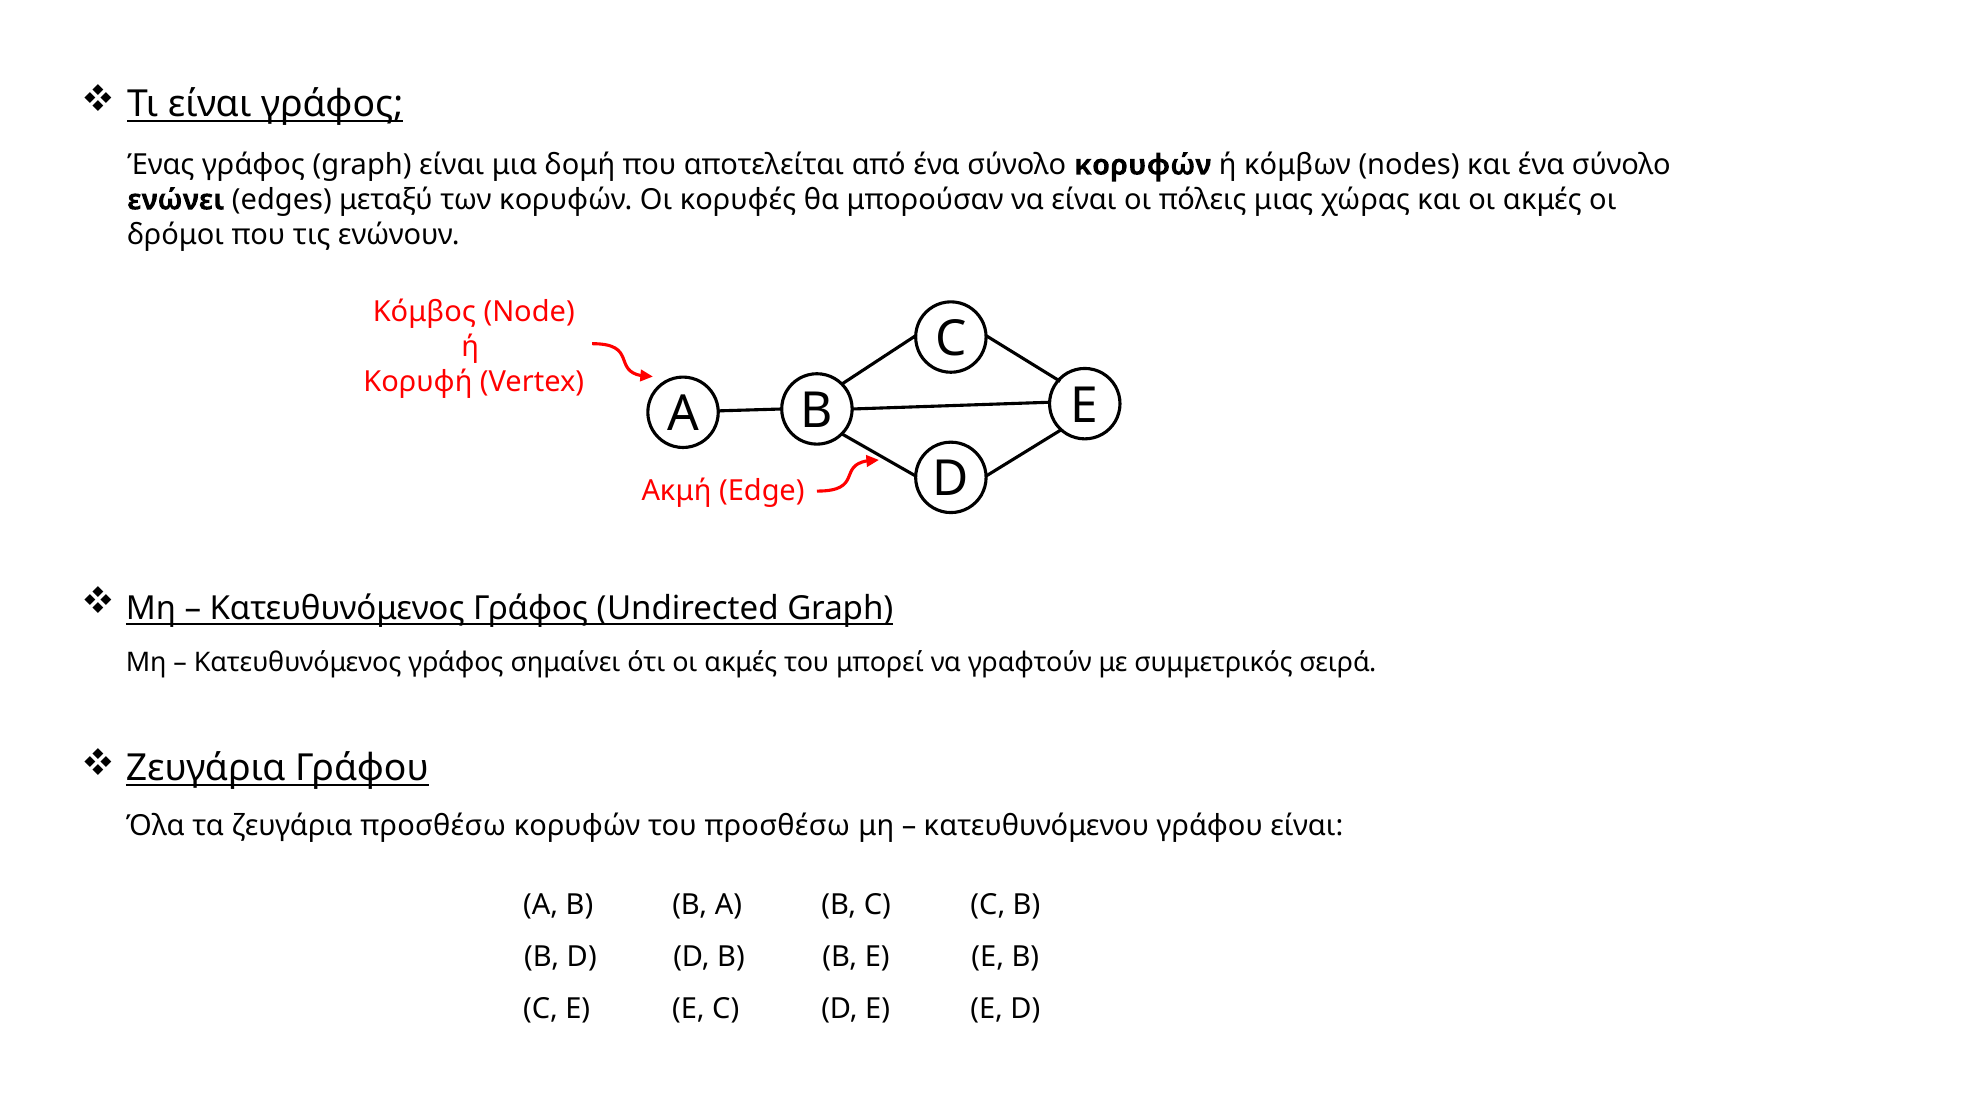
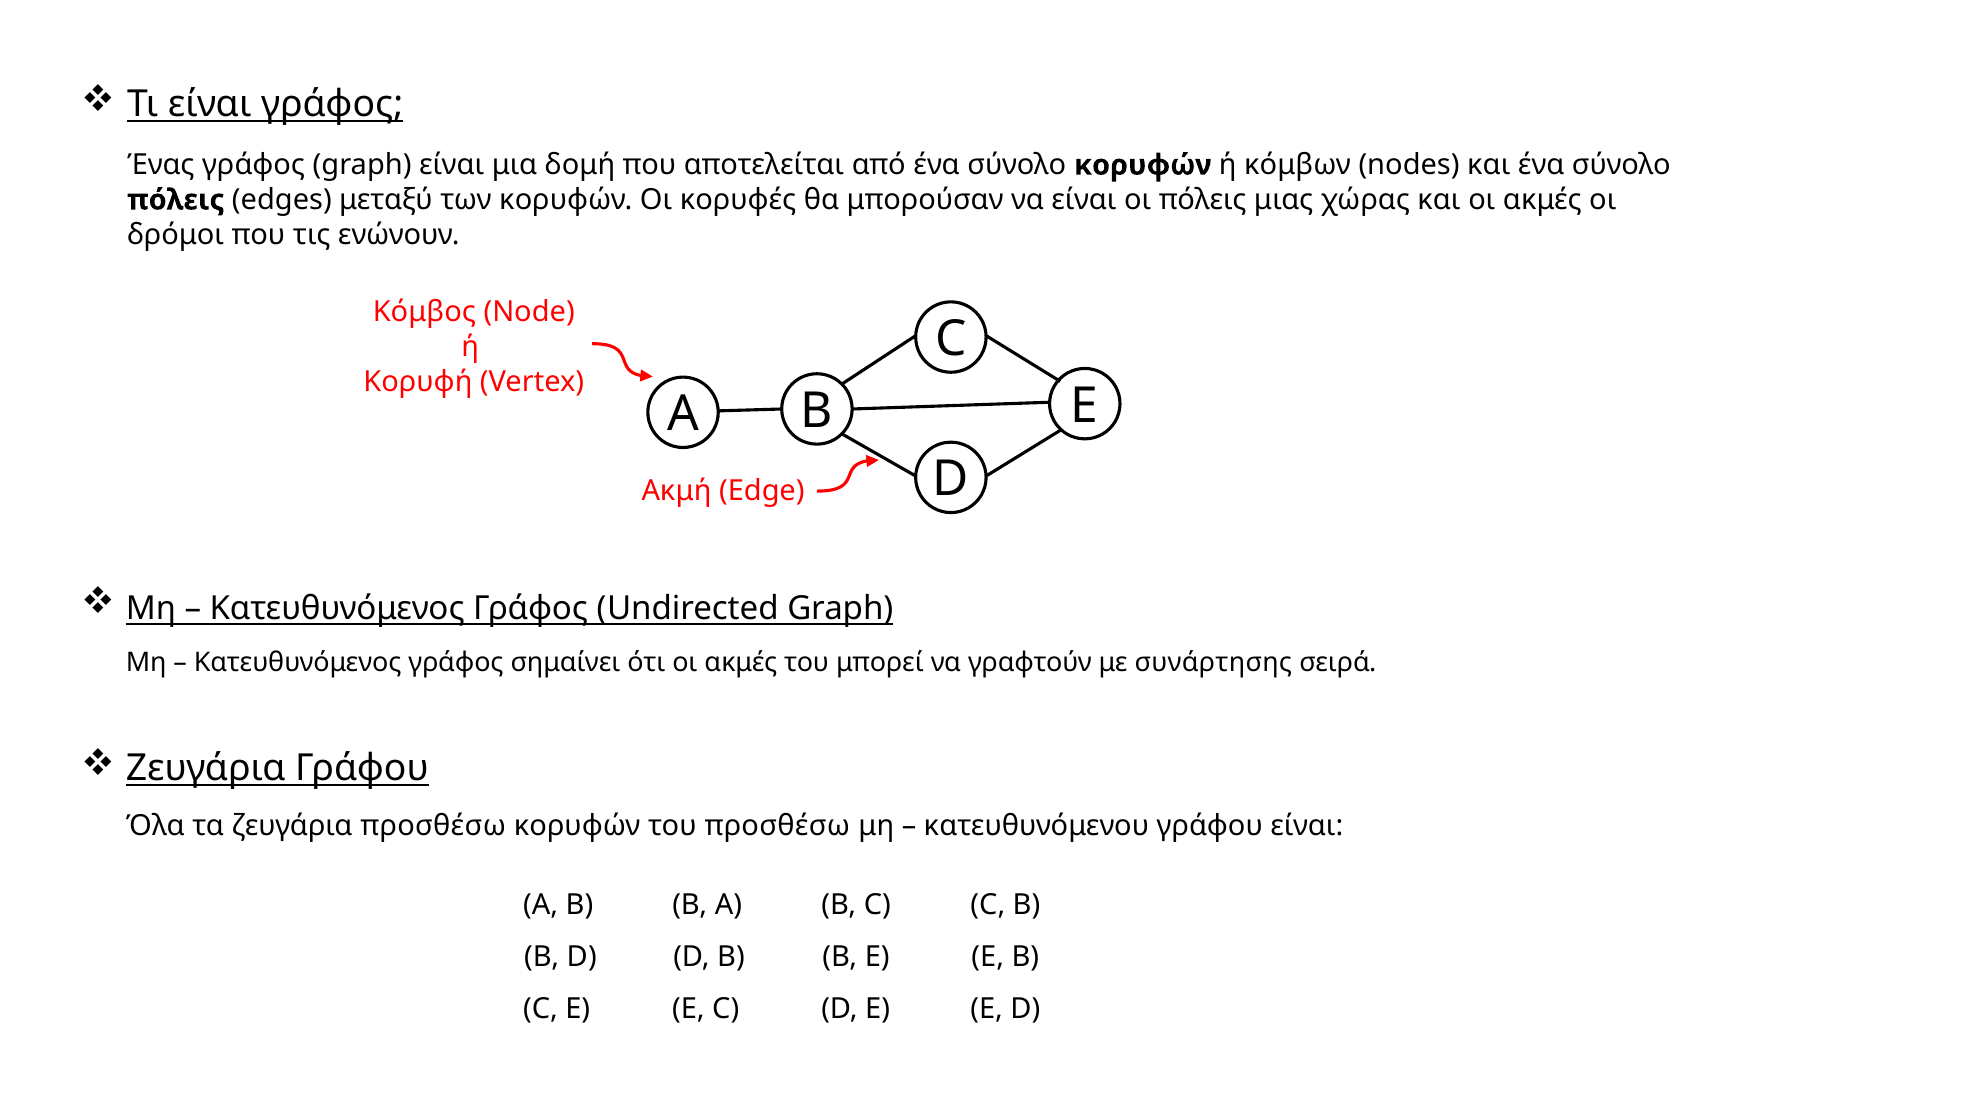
ενώνει: ενώνει -> πόλεις (176, 200)
συμμετρικός: συμμετρικός -> συνάρτησης (1213, 662)
